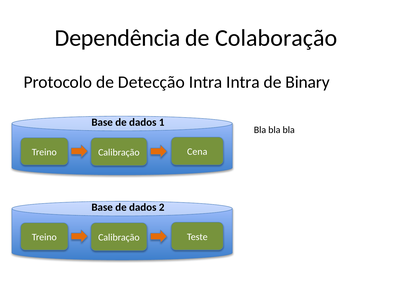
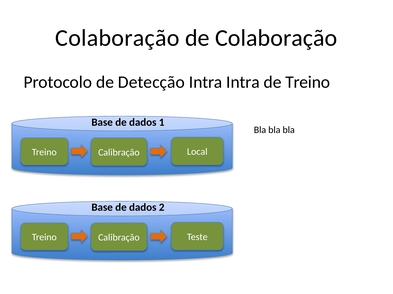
Dependência: Dependência -> Colaboração (117, 38)
de Binary: Binary -> Treino (308, 82)
Cena: Cena -> Local (197, 152)
